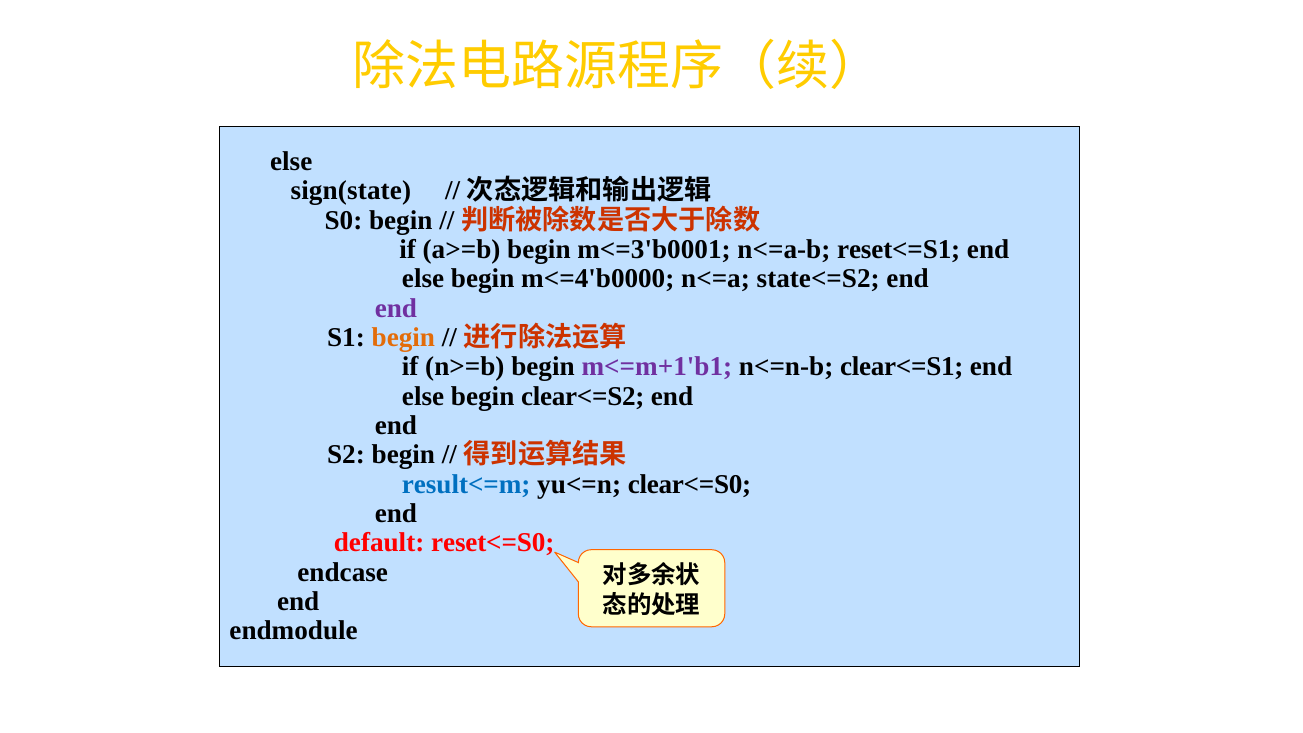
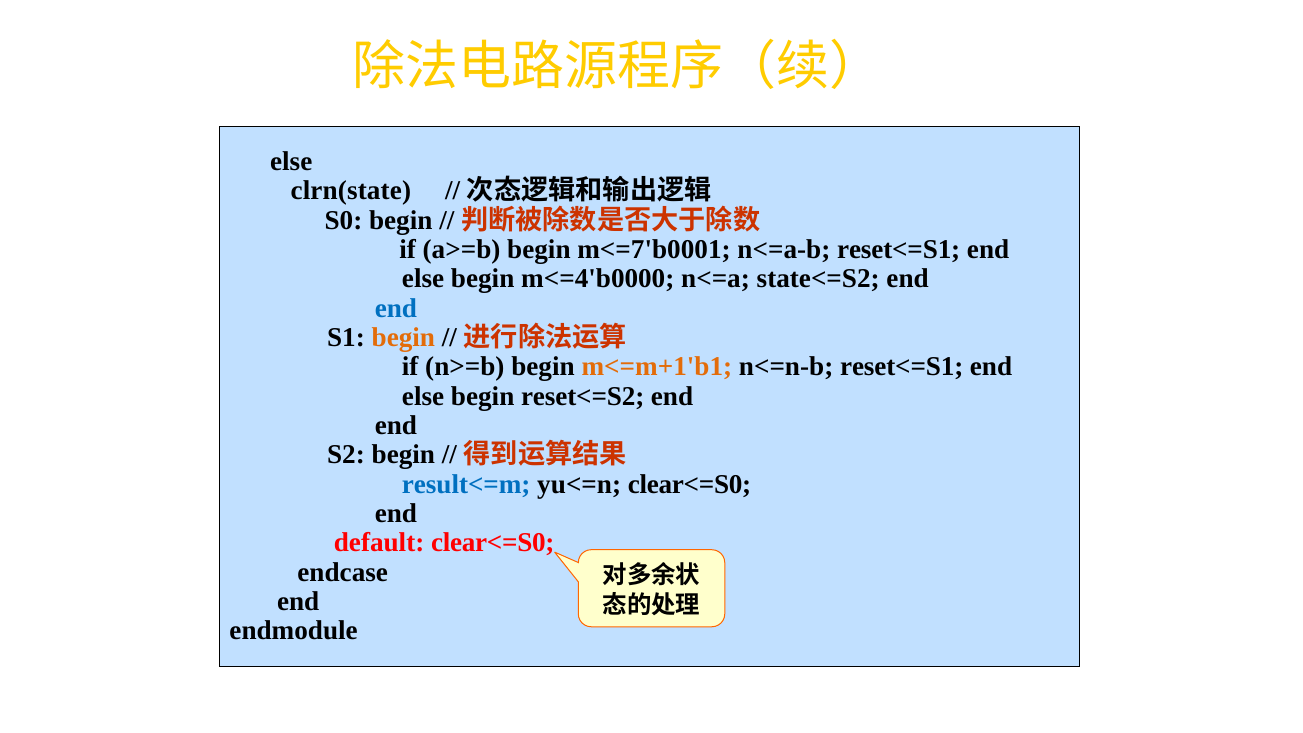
sign(state: sign(state -> clrn(state (351, 191)
m<=3'b0001: m<=3'b0001 -> m<=7'b0001 (654, 250)
end colour: purple -> blue (396, 308)
m<=m+1'b1 colour: purple -> orange (657, 367)
n<=n-b clear<=S1: clear<=S1 -> reset<=S1 (902, 367)
clear<=S2: clear<=S2 -> reset<=S2 (583, 396)
default reset<=S0: reset<=S0 -> clear<=S0 (493, 543)
